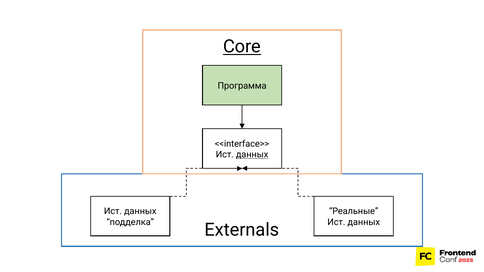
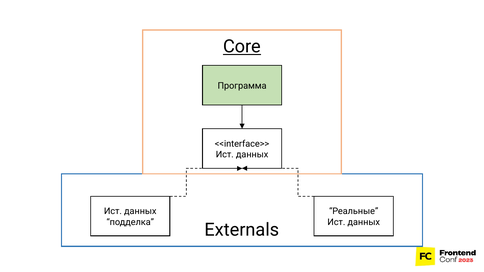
данных underline: present -> none (252, 155)
